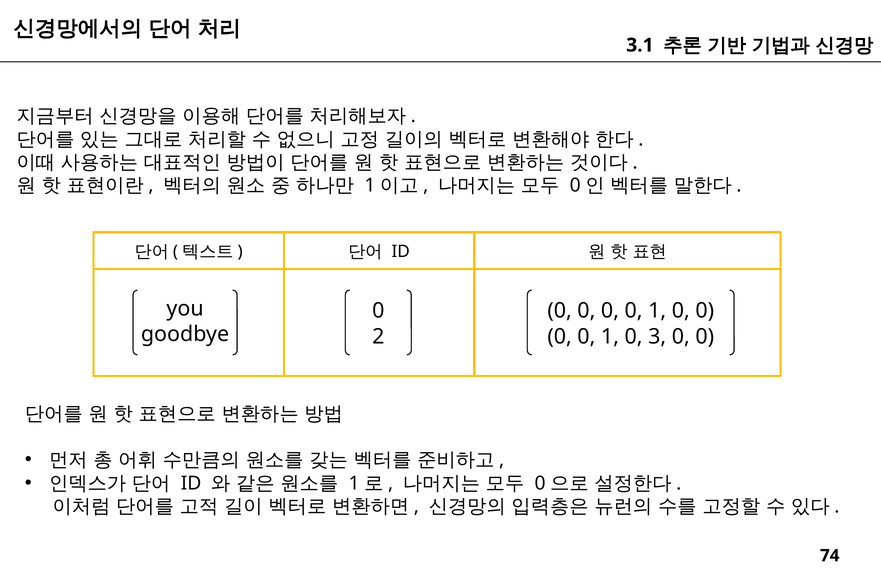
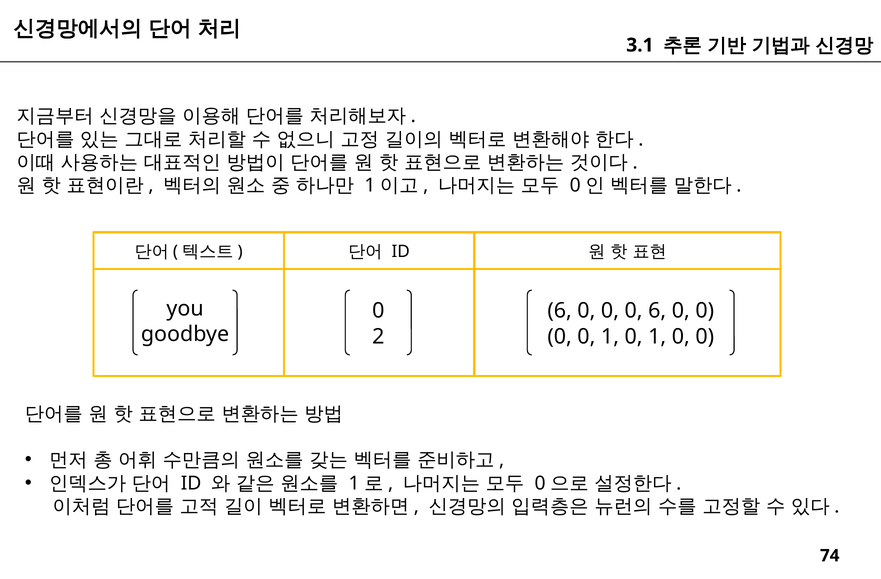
0: 0 -> 6 (560, 311)
1: 1 -> 6 (657, 311)
1 0 3: 3 -> 1 (657, 336)
